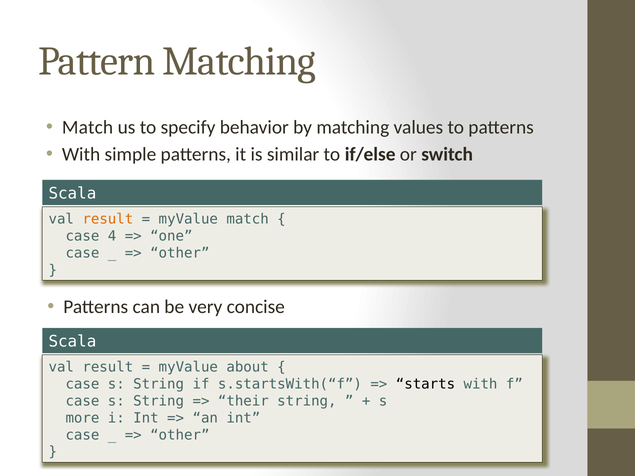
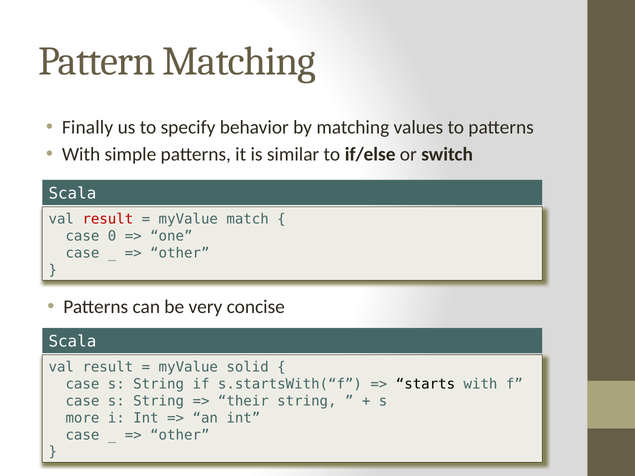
Match: Match -> Finally (88, 127)
result colour: orange -> red (108, 219)
4: 4 -> 0 (112, 236)
about: about -> solid (248, 367)
